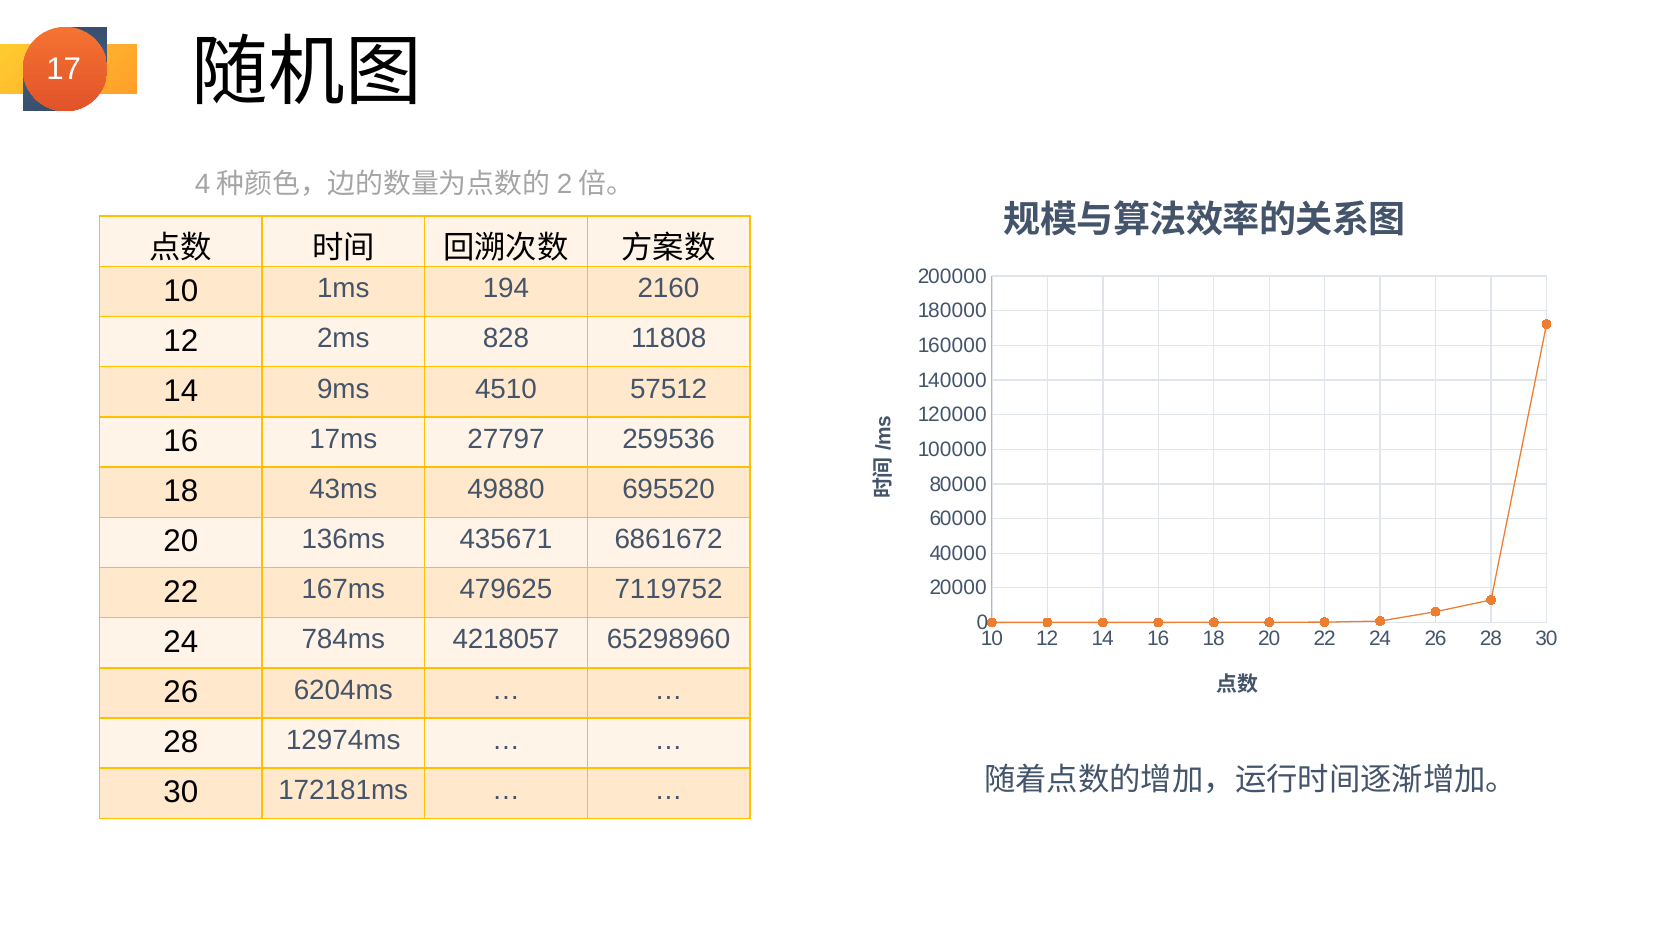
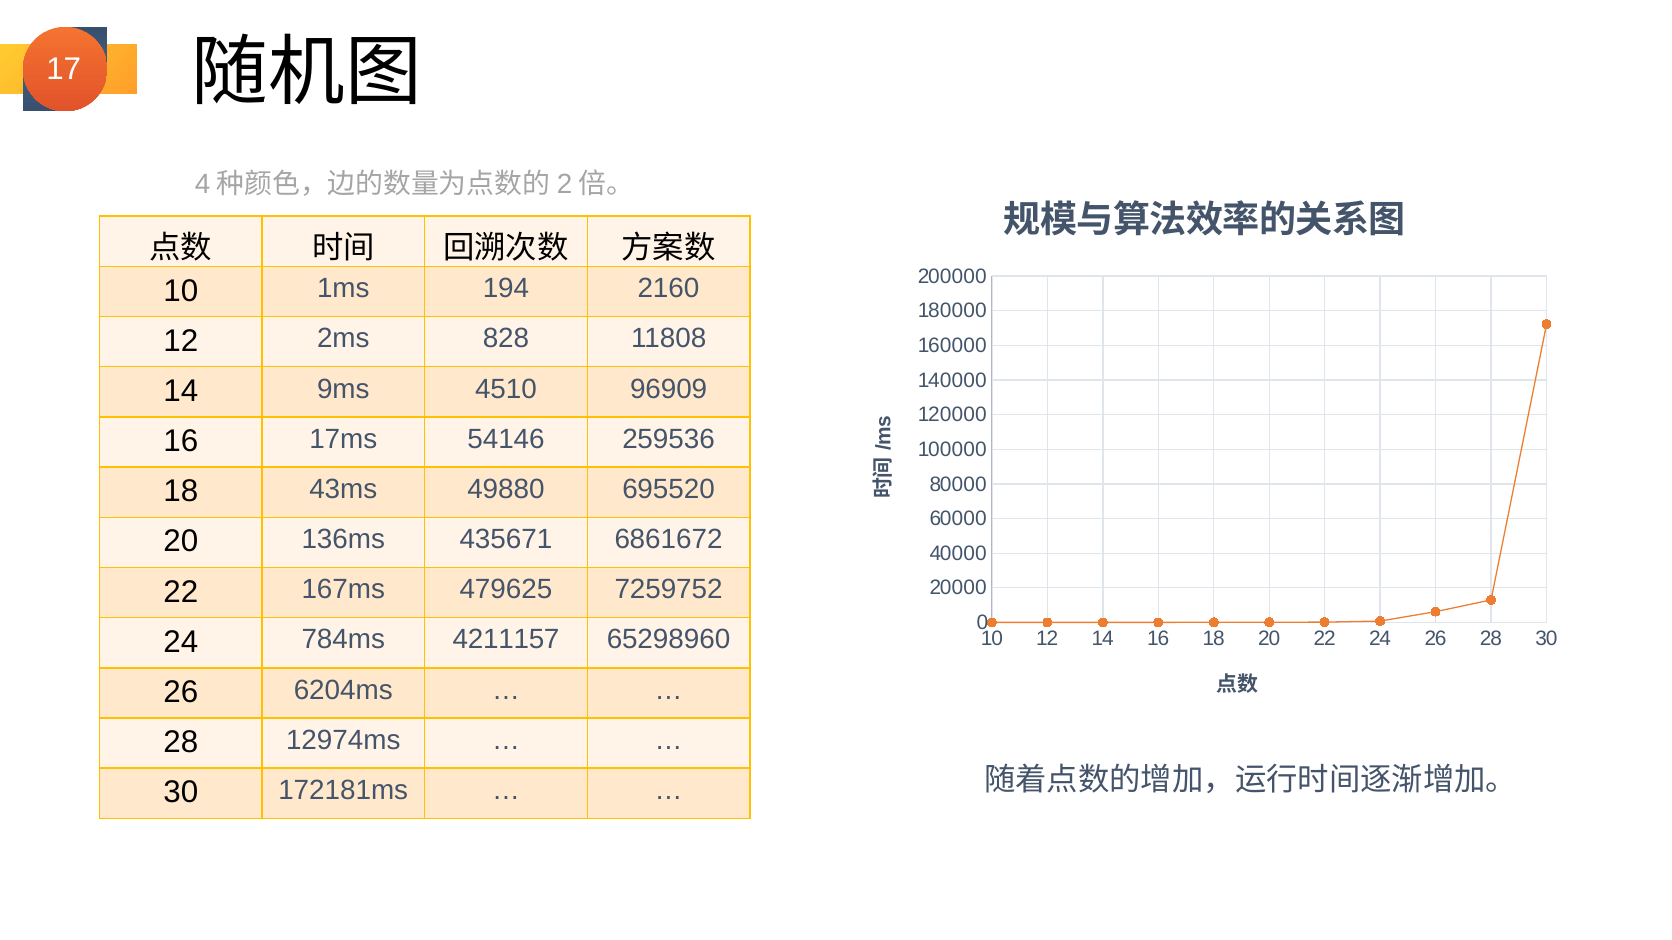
57512: 57512 -> 96909 (669, 389)
27797: 27797 -> 54146 (506, 439)
7119752: 7119752 -> 7259752 (669, 590)
4218057: 4218057 -> 4211157 (506, 640)
